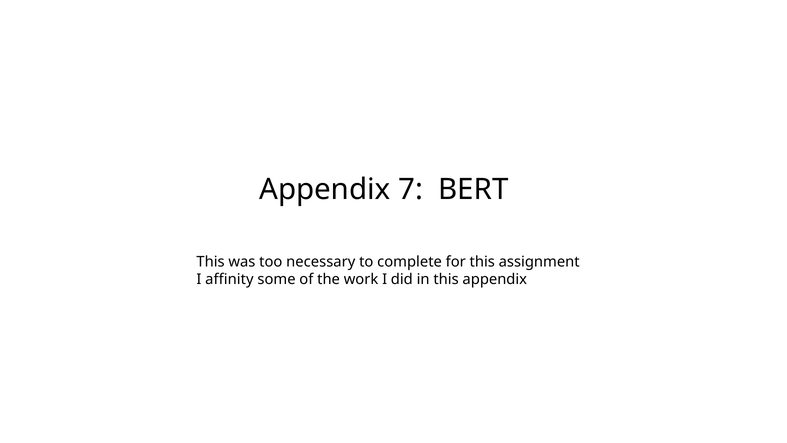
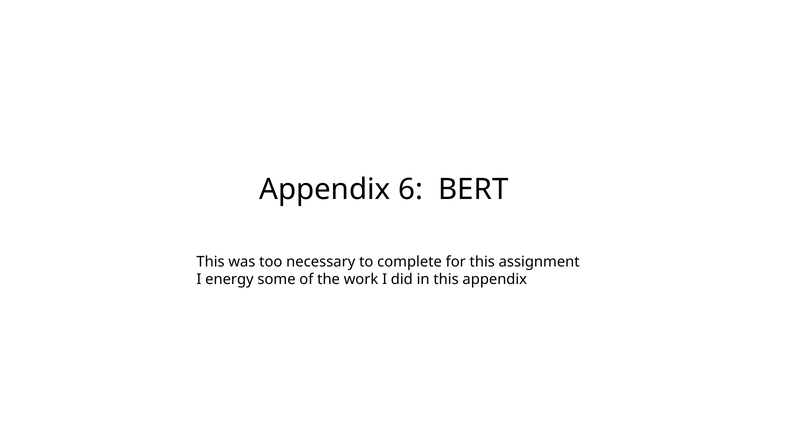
7: 7 -> 6 (411, 190)
affinity: affinity -> energy (229, 279)
